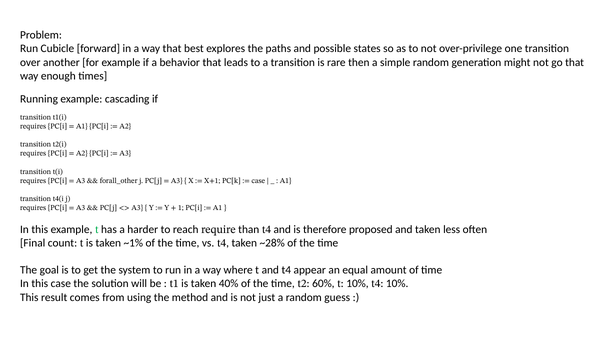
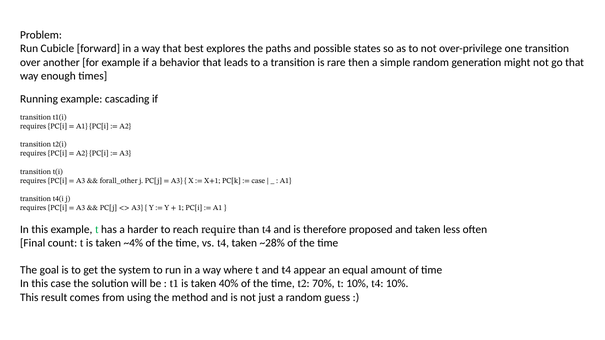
~1%: ~1% -> ~4% (133, 243)
60%: 60% -> 70% (323, 284)
